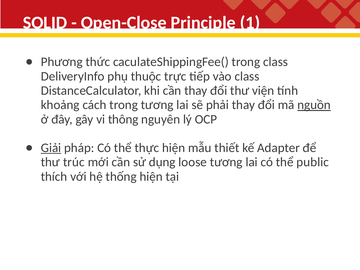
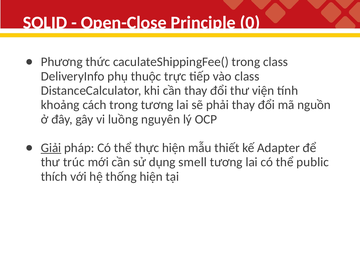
1: 1 -> 0 (250, 23)
nguồn underline: present -> none (314, 105)
thông: thông -> luồng (123, 119)
loose: loose -> smell (193, 162)
